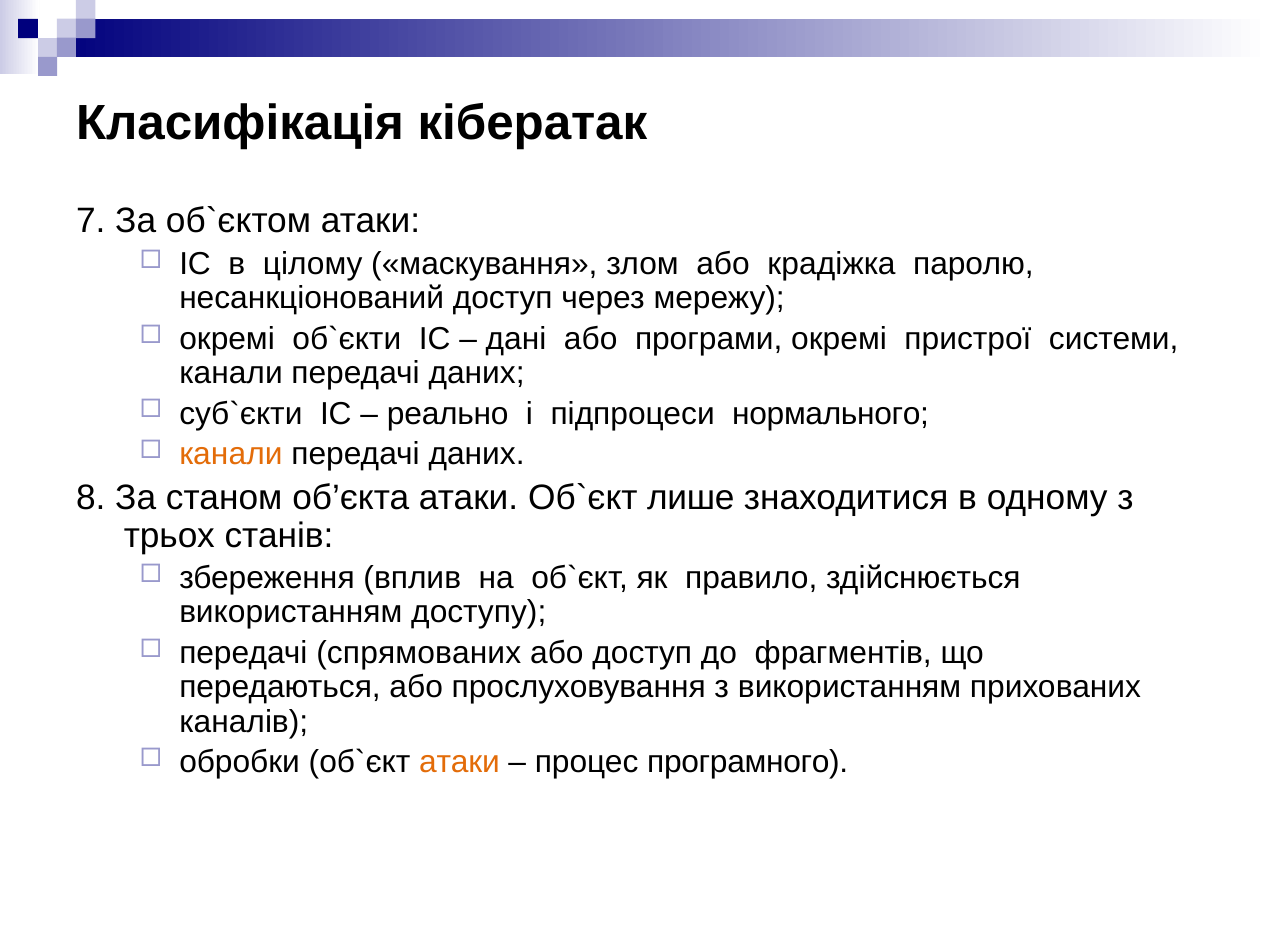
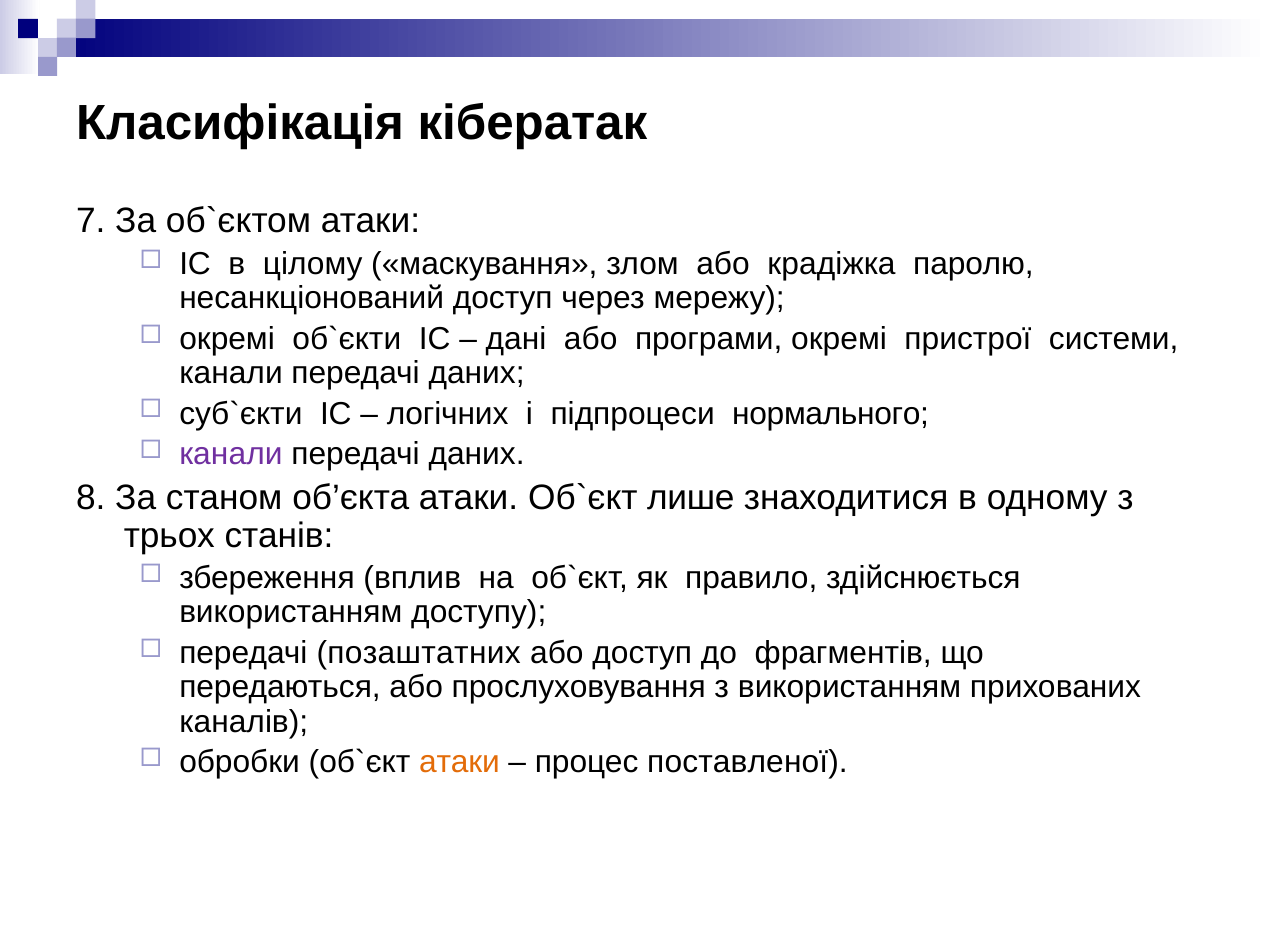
реально: реально -> логічних (448, 414)
канали colour: orange -> purple (231, 454)
спрямованих: спрямованих -> позаштатних (419, 653)
програмного: програмного -> поставленої (748, 762)
